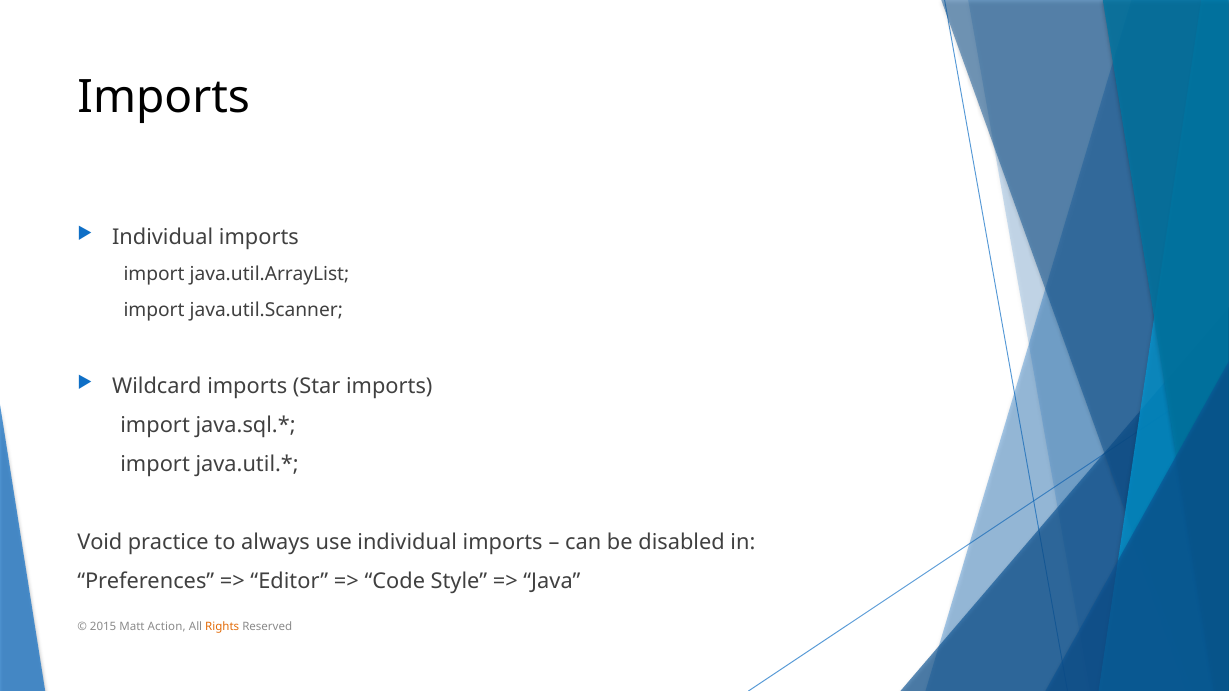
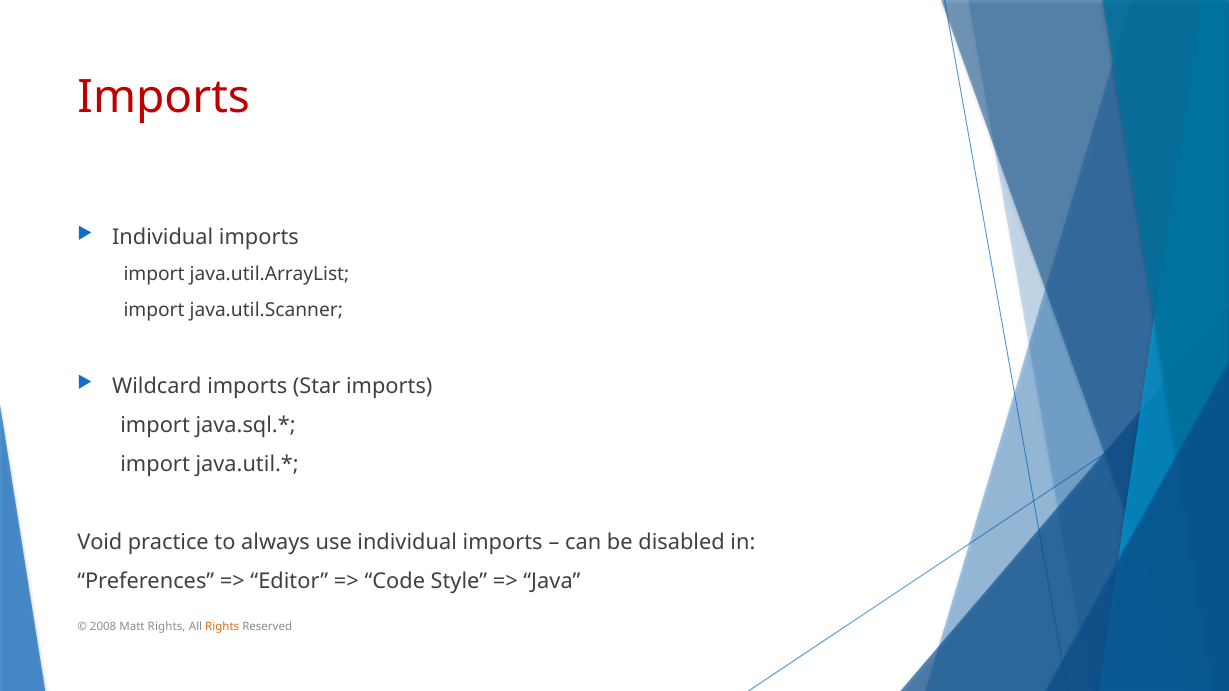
Imports colour: black -> red (164, 97)
2015: 2015 -> 2008 (103, 627)
Matt Action: Action -> Rights (167, 627)
